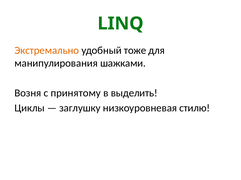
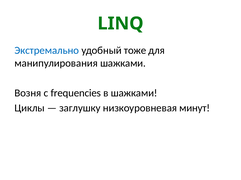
Экстремально colour: orange -> blue (47, 51)
принятому: принятому -> frequencies (76, 93)
в выделить: выделить -> шажками (134, 93)
стилю: стилю -> минут (195, 108)
